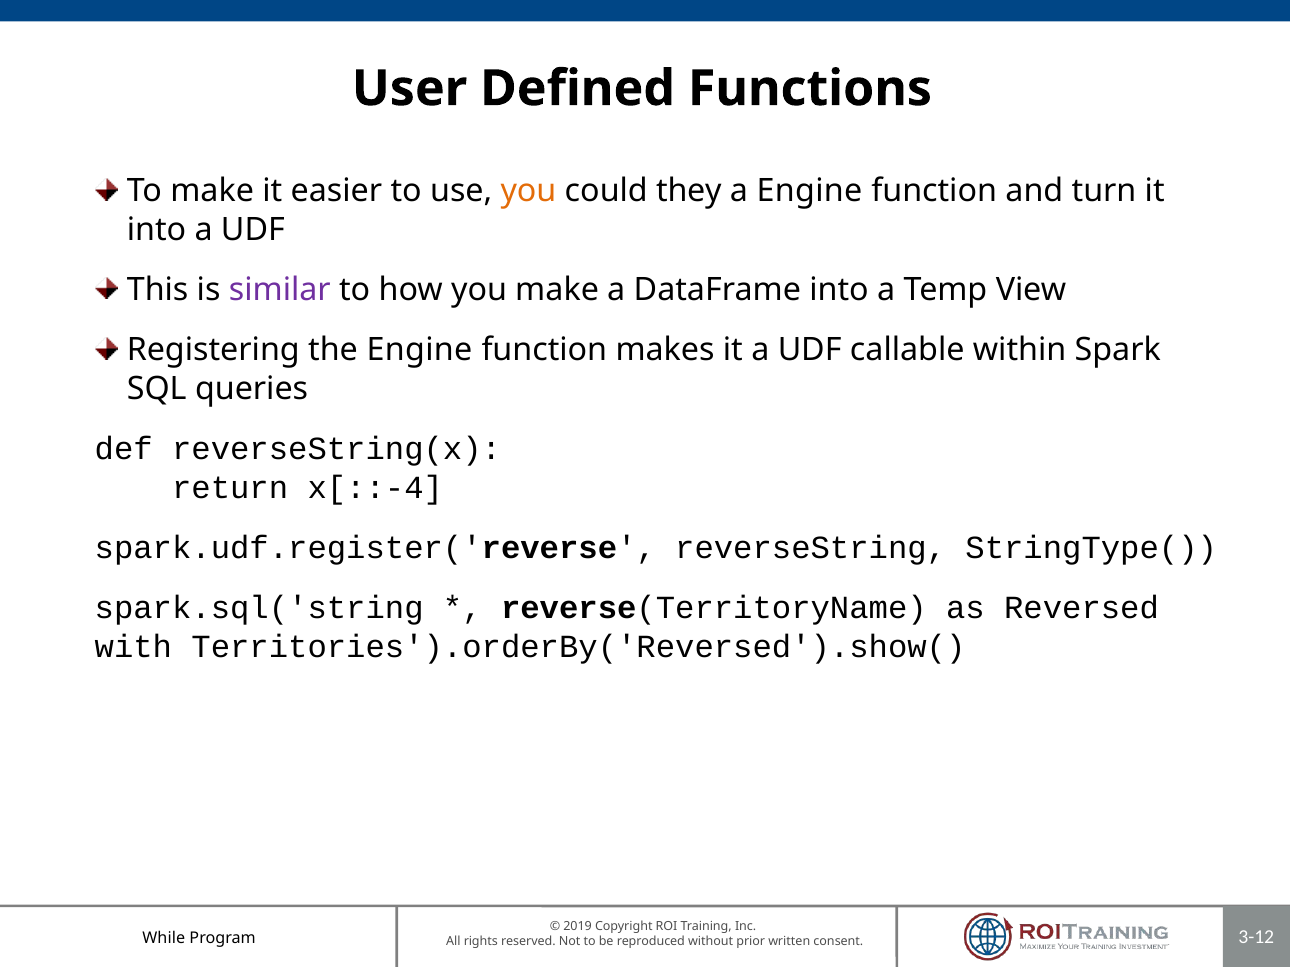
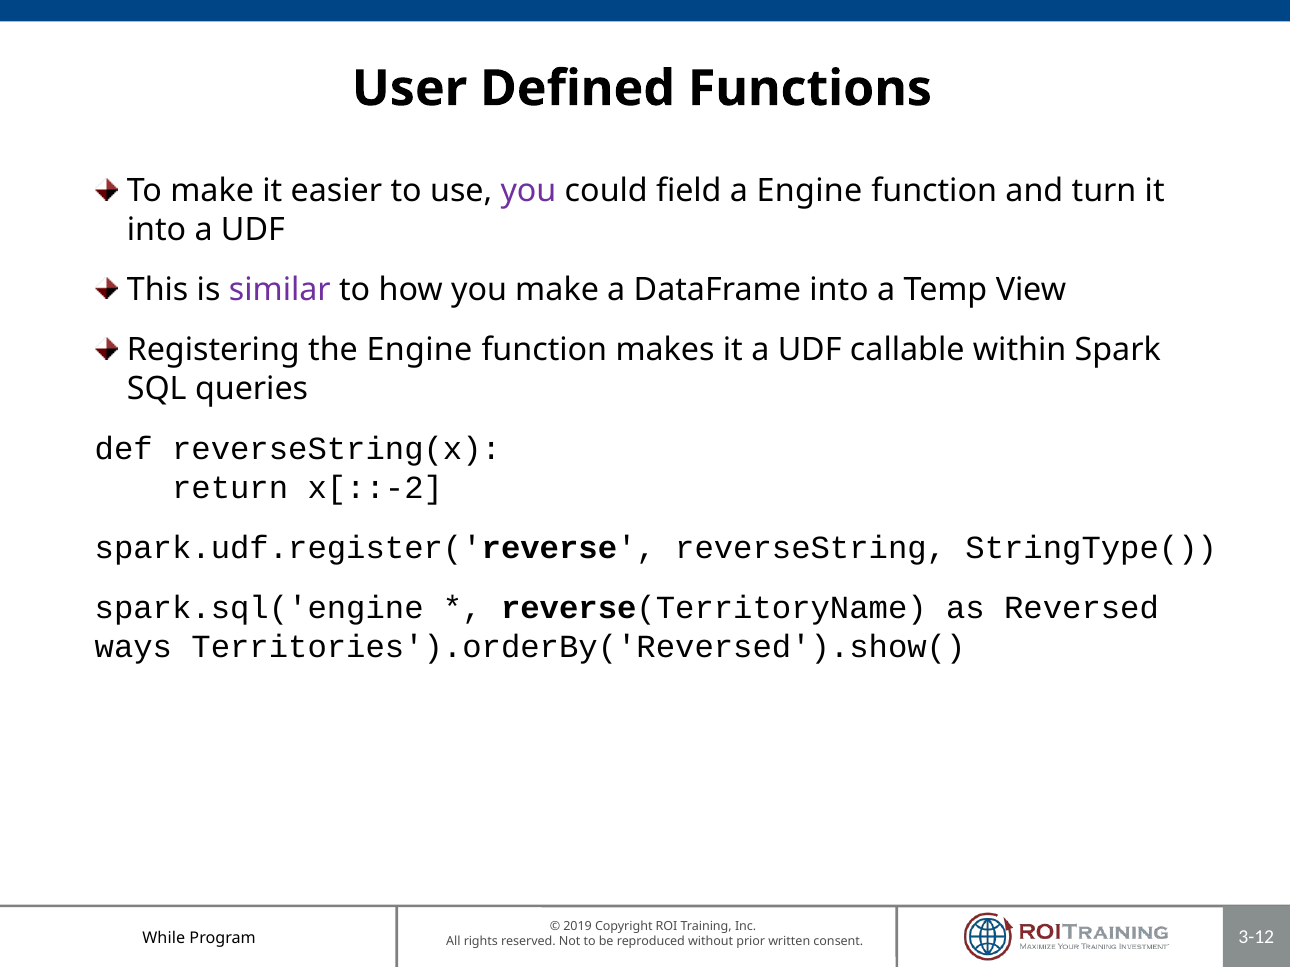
you colour: orange -> purple (528, 191)
they: they -> field (689, 191)
x[::-4: x[::-4 -> x[::-2 (375, 488)
spark.sql('string: spark.sql('string -> spark.sql('engine (259, 608)
with: with -> ways (133, 647)
